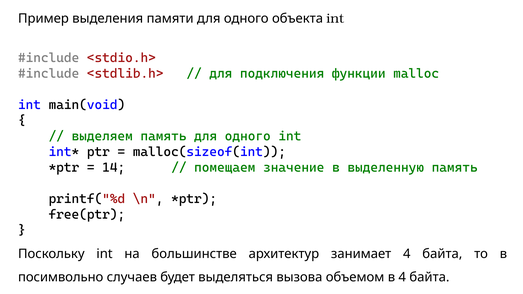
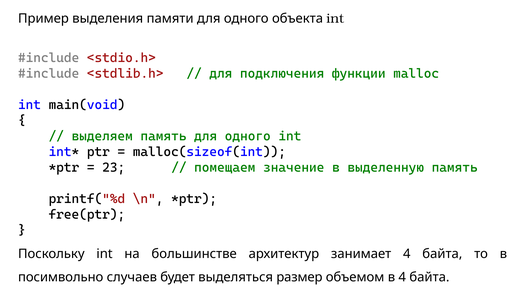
14: 14 -> 23 (114, 168)
вызова: вызова -> размер (299, 277)
